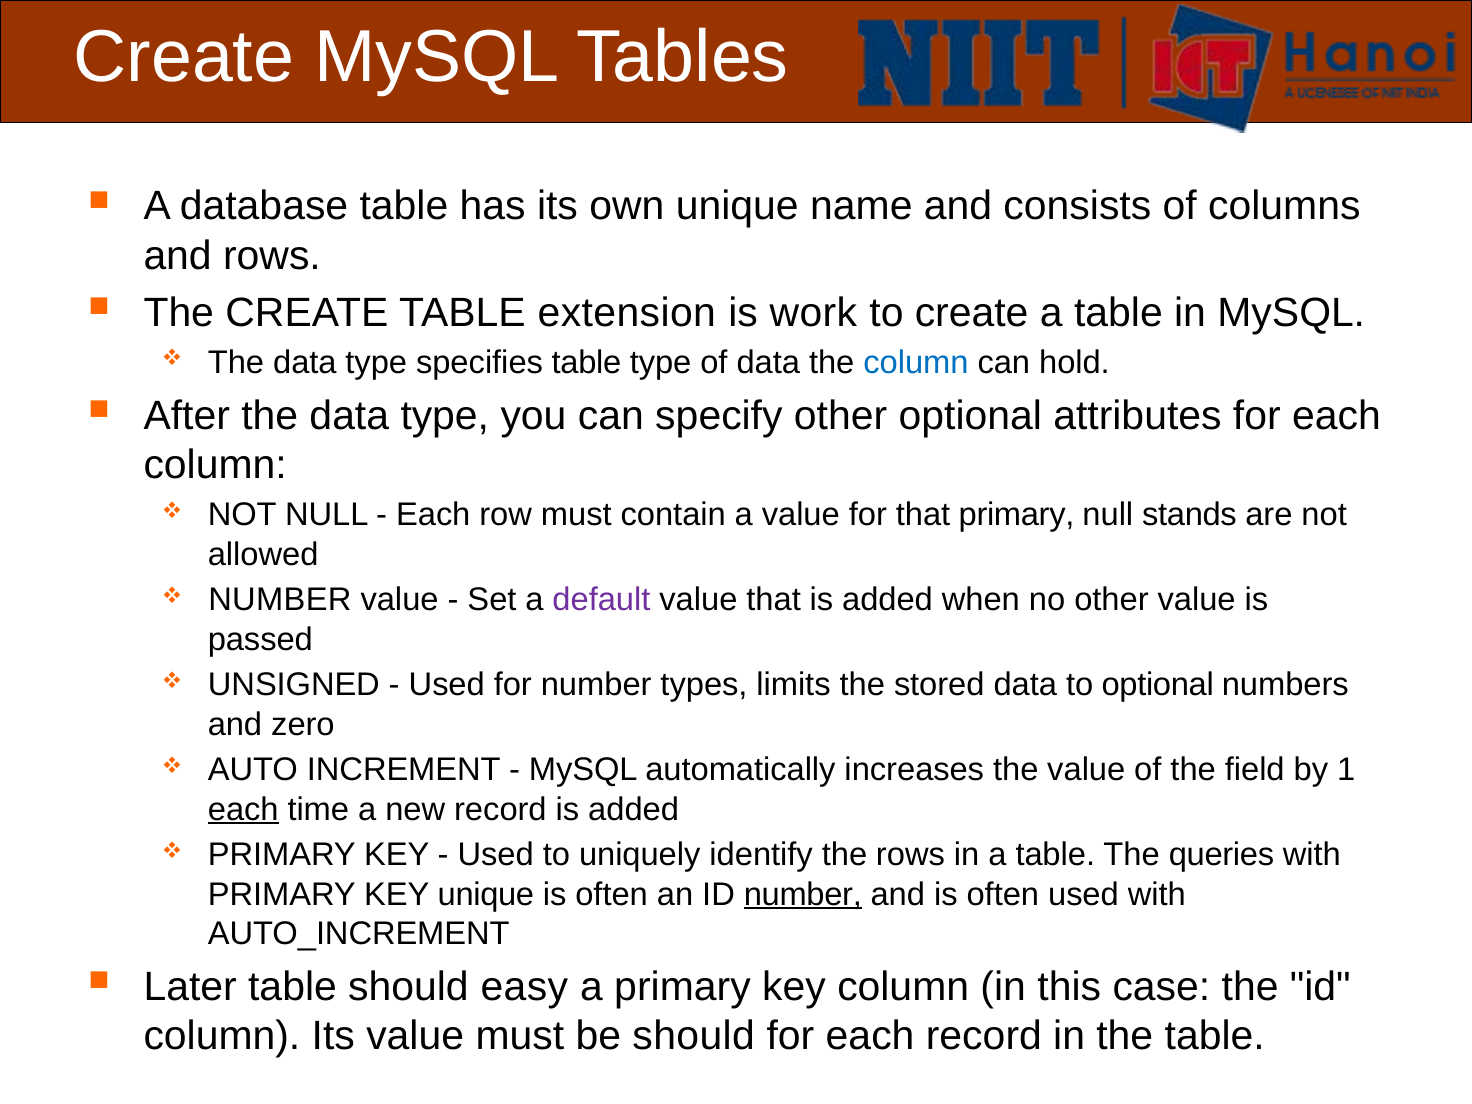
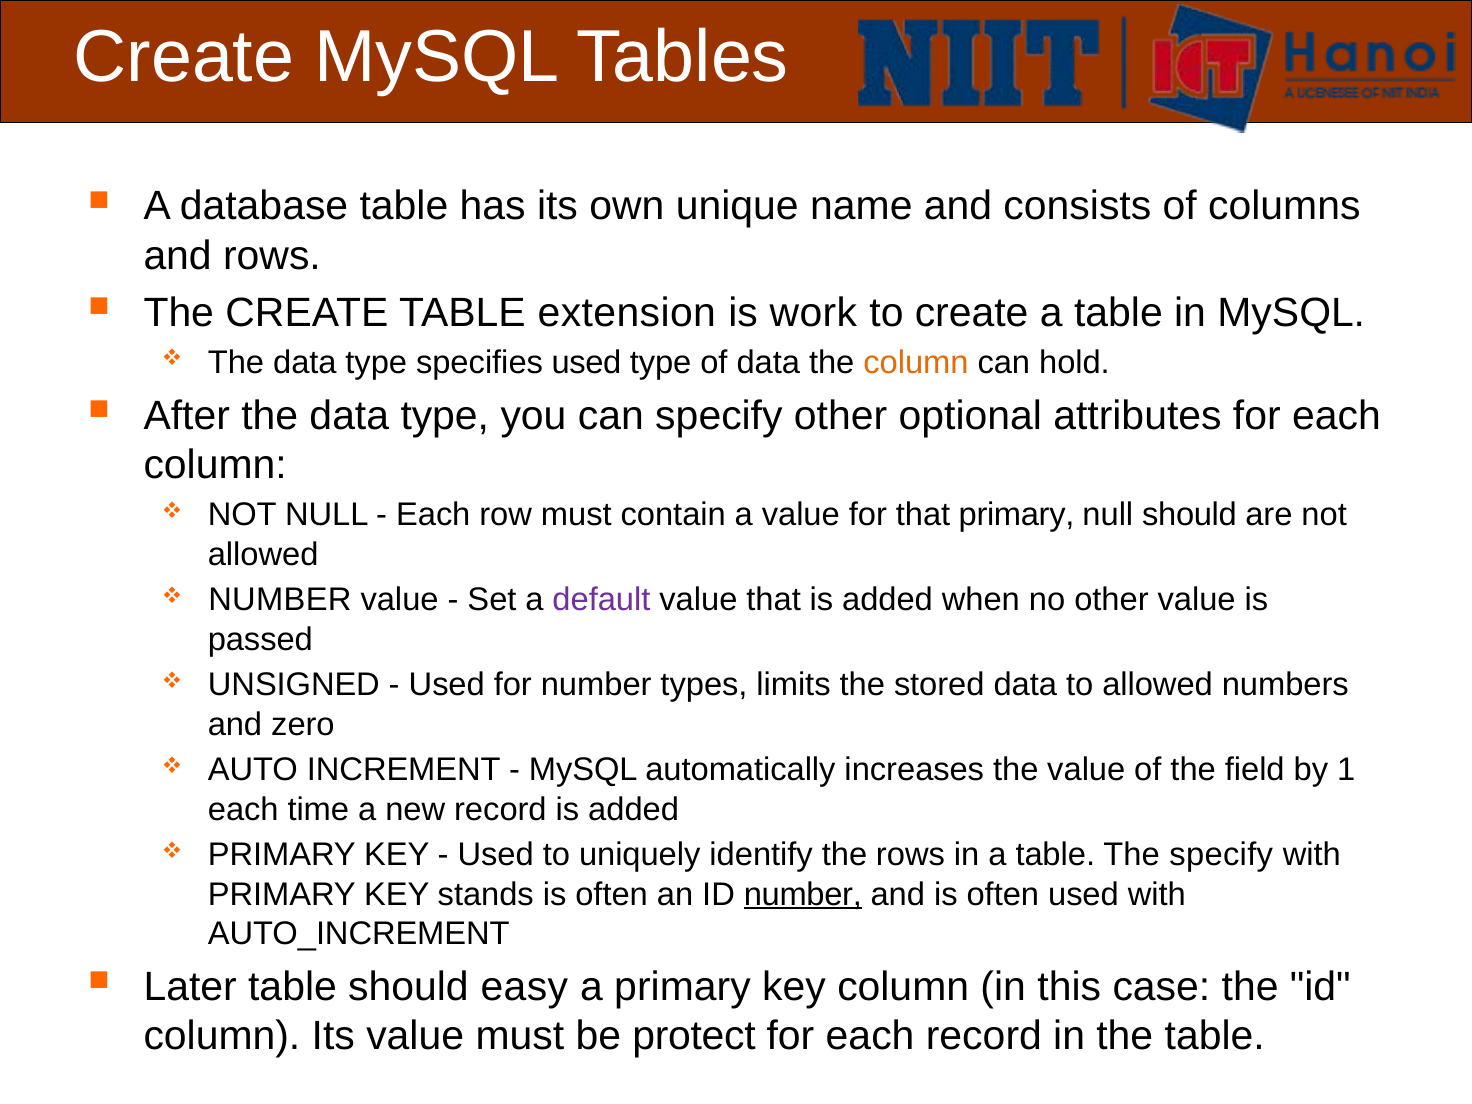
specifies table: table -> used (586, 363)
column colour: blue -> orange (916, 363)
null stands: stands -> should (1189, 515)
to optional: optional -> allowed (1158, 685)
each underline: present -> none (243, 809)
The queries: queries -> specify (1221, 855)
KEY unique: unique -> stands (486, 894)
be should: should -> protect (694, 1036)
